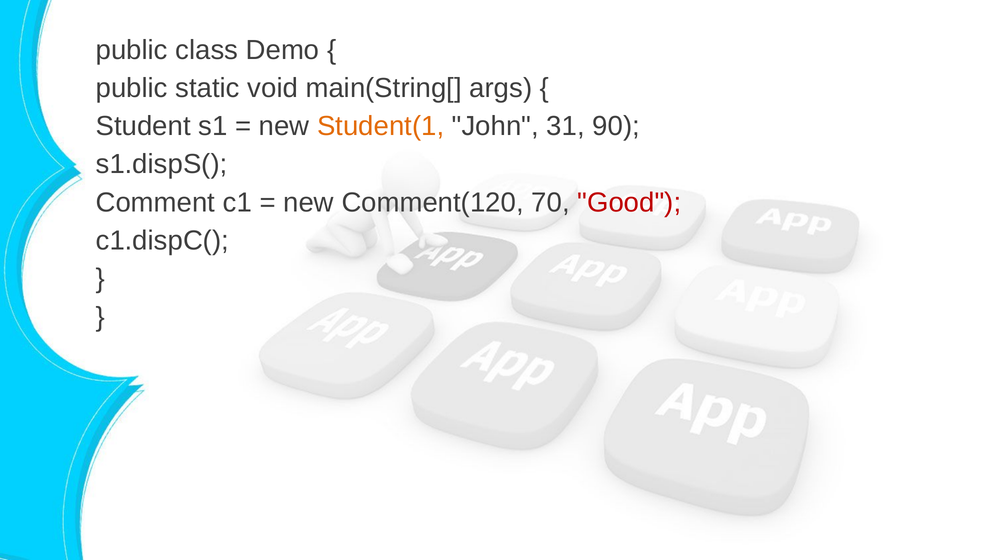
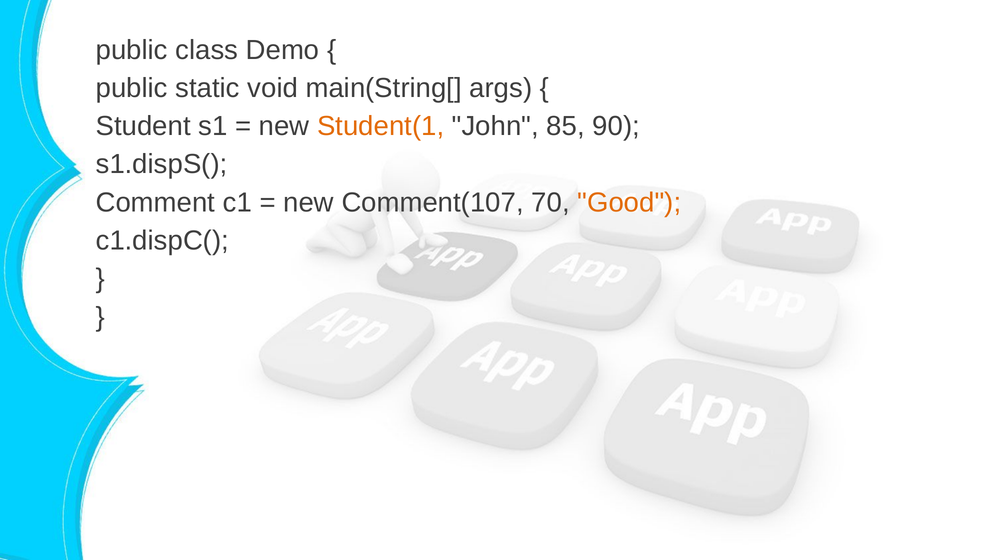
31: 31 -> 85 (566, 126)
Comment(120: Comment(120 -> Comment(107 (433, 202)
Good colour: red -> orange (629, 202)
